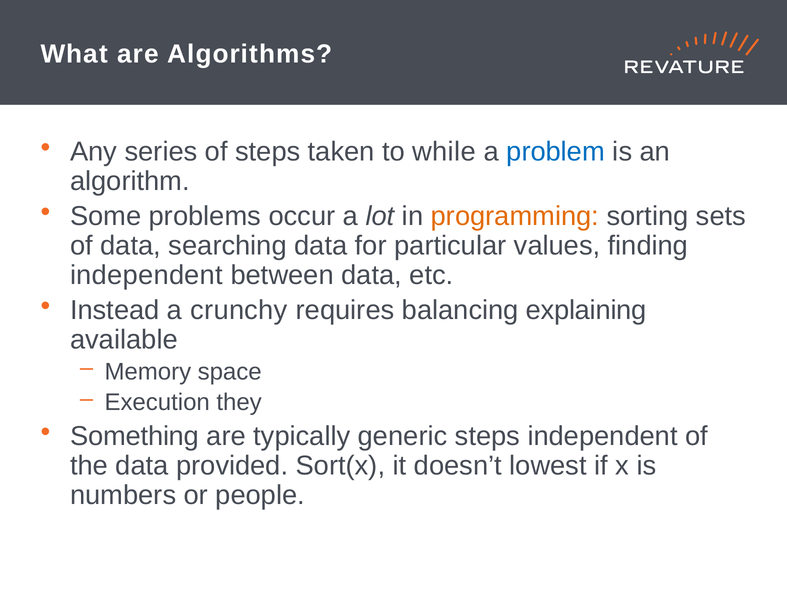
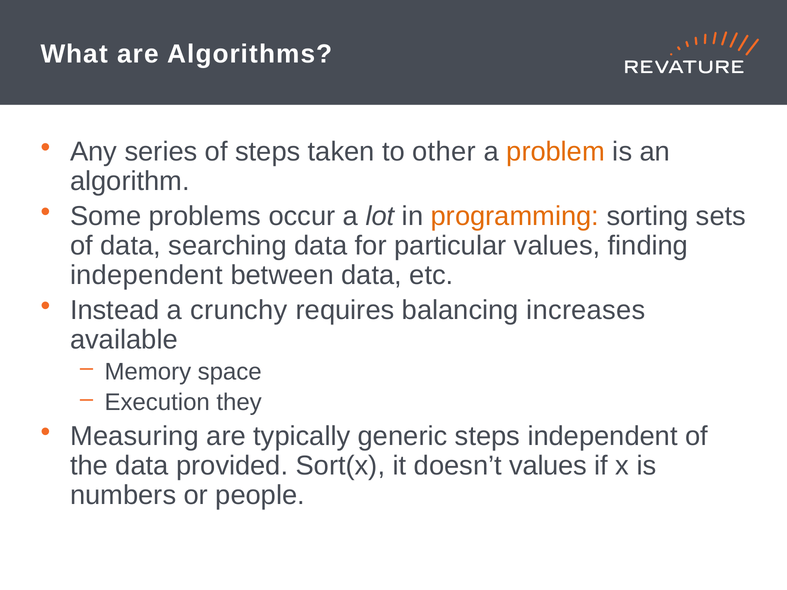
while: while -> other (444, 152)
problem colour: blue -> orange (556, 152)
explaining: explaining -> increases (586, 310)
Something: Something -> Measuring (134, 436)
doesn’t lowest: lowest -> values (548, 466)
